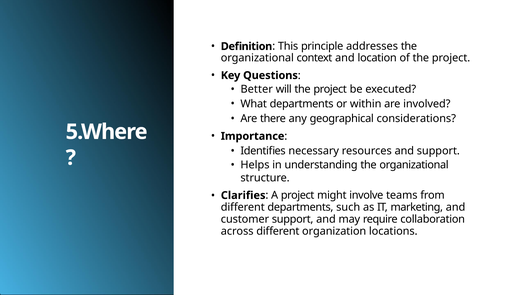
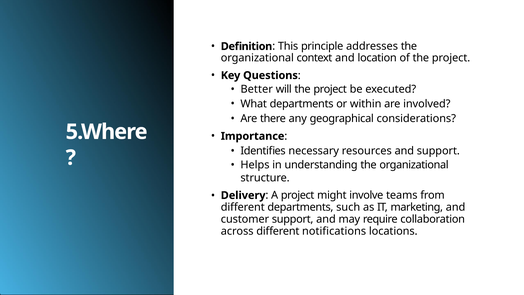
Clarifies: Clarifies -> Delivery (243, 195)
organization: organization -> notifications (334, 231)
